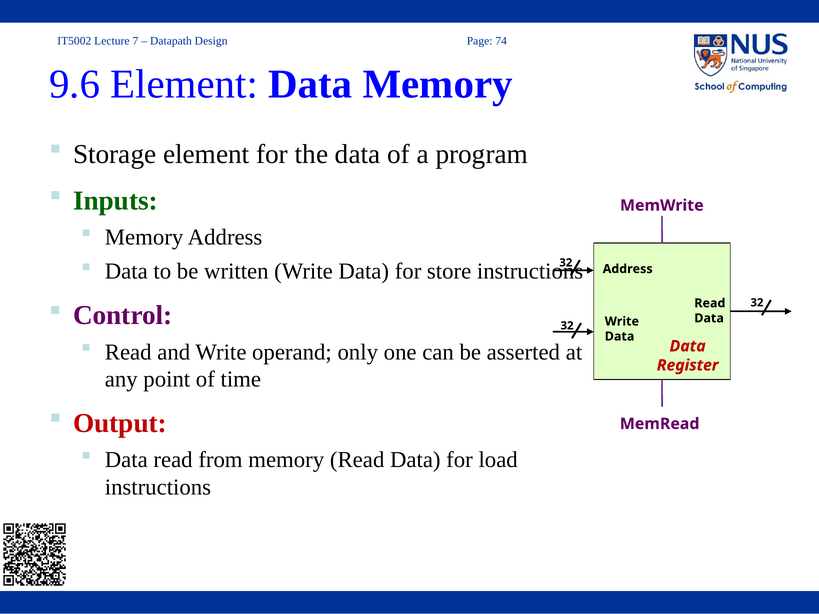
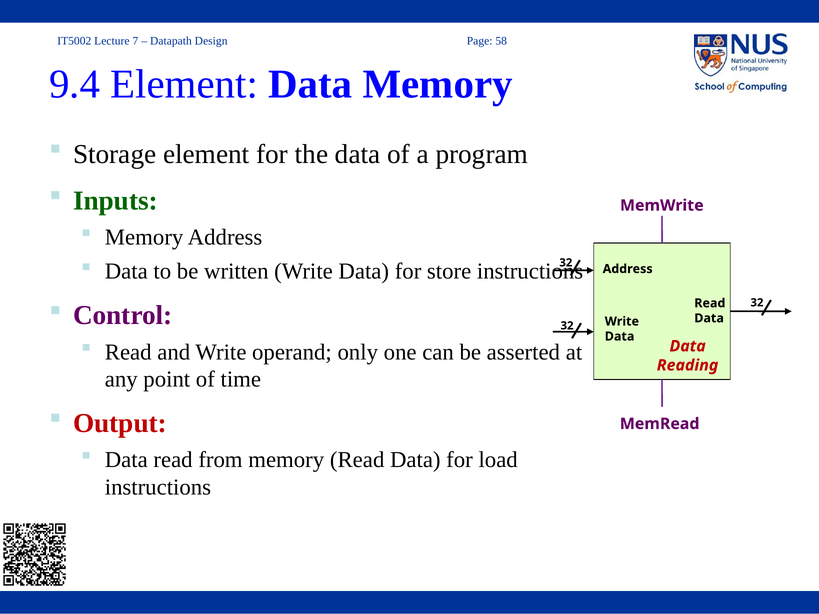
74: 74 -> 58 (501, 41)
9.6: 9.6 -> 9.4 (75, 84)
Register: Register -> Reading (688, 365)
